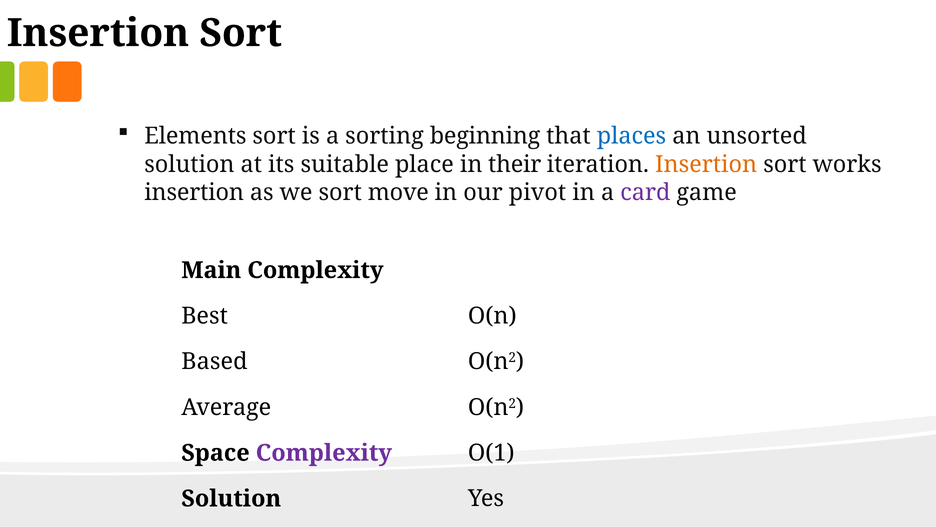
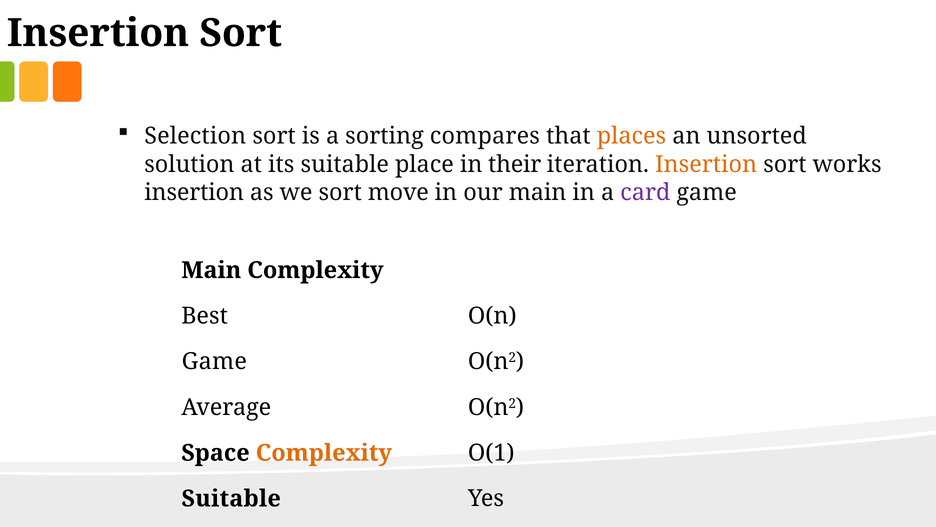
Elements: Elements -> Selection (195, 136)
beginning: beginning -> compares (485, 136)
places colour: blue -> orange (631, 136)
our pivot: pivot -> main (538, 192)
Based: Based -> Game (214, 361)
Complexity colour: purple -> orange (324, 453)
Solution: Solution -> Suitable (231, 498)
